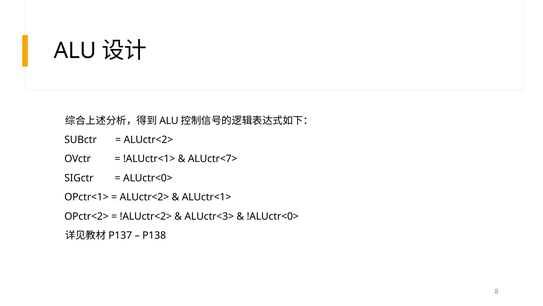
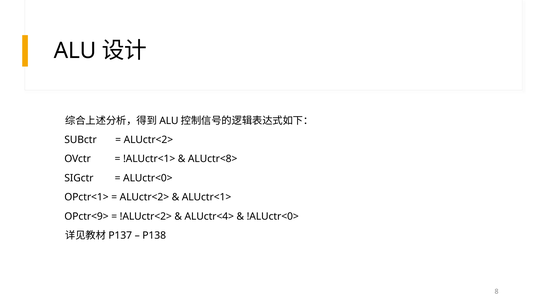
ALUctr<7>: ALUctr<7> -> ALUctr<8> (213, 159)
OPctr<2>: OPctr<2> -> OPctr<9> (86, 216)
ALUctr<3>: ALUctr<3> -> ALUctr<4> (209, 216)
